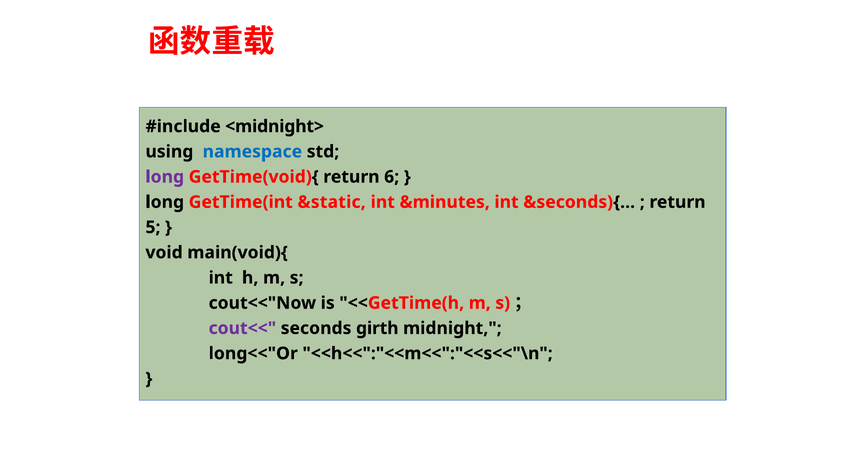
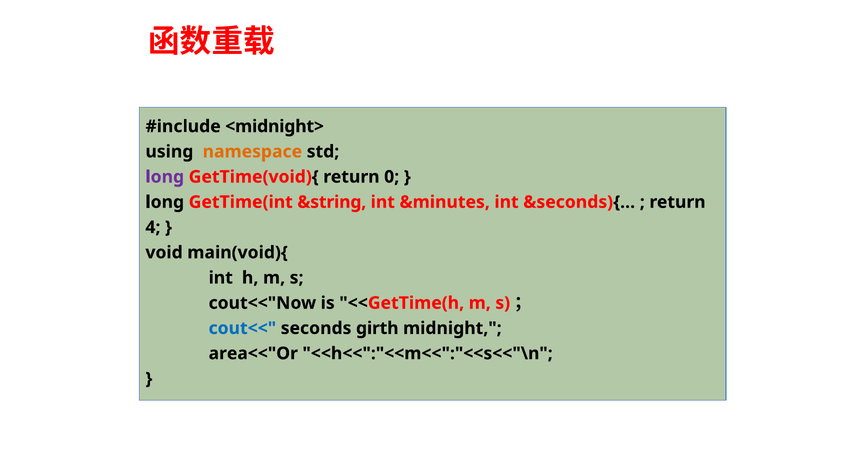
namespace colour: blue -> orange (252, 152)
6: 6 -> 0 (392, 177)
&static: &static -> &string (332, 202)
5: 5 -> 4 (153, 228)
cout<< colour: purple -> blue (242, 329)
long<<"Or: long<<"Or -> area<<"Or (253, 354)
